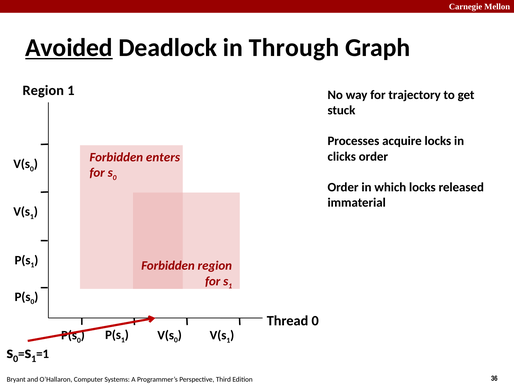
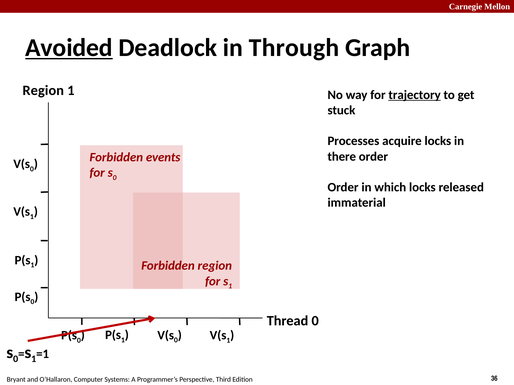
trajectory underline: none -> present (415, 95)
clicks: clicks -> there (342, 157)
enters: enters -> events (163, 157)
